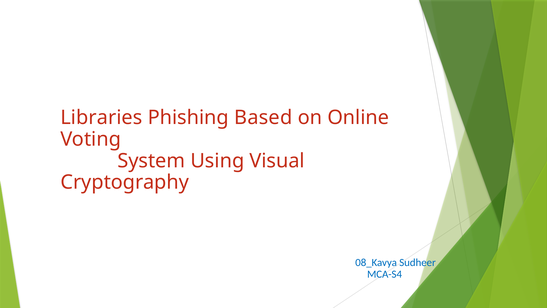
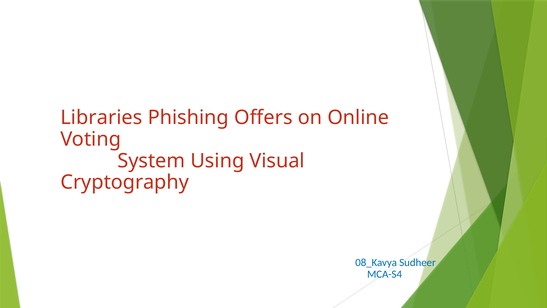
Based: Based -> Offers (263, 118)
